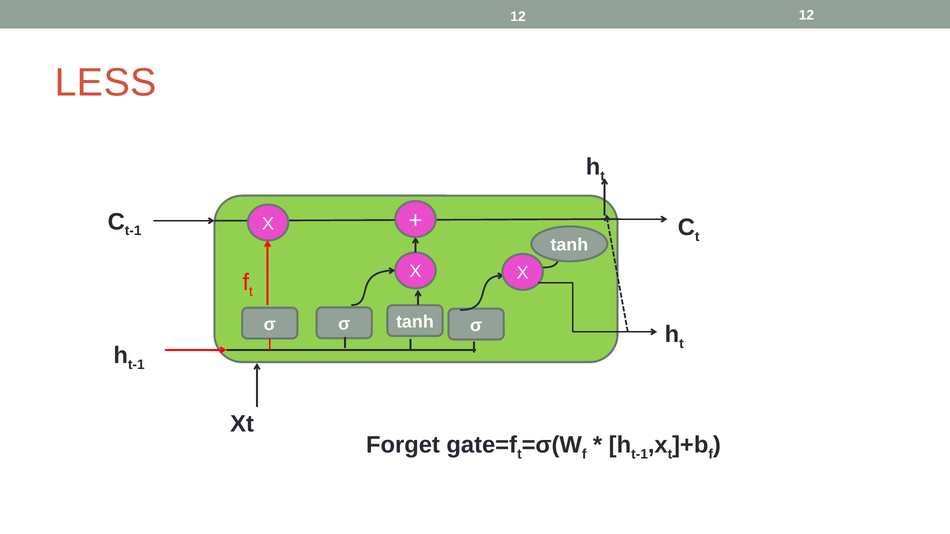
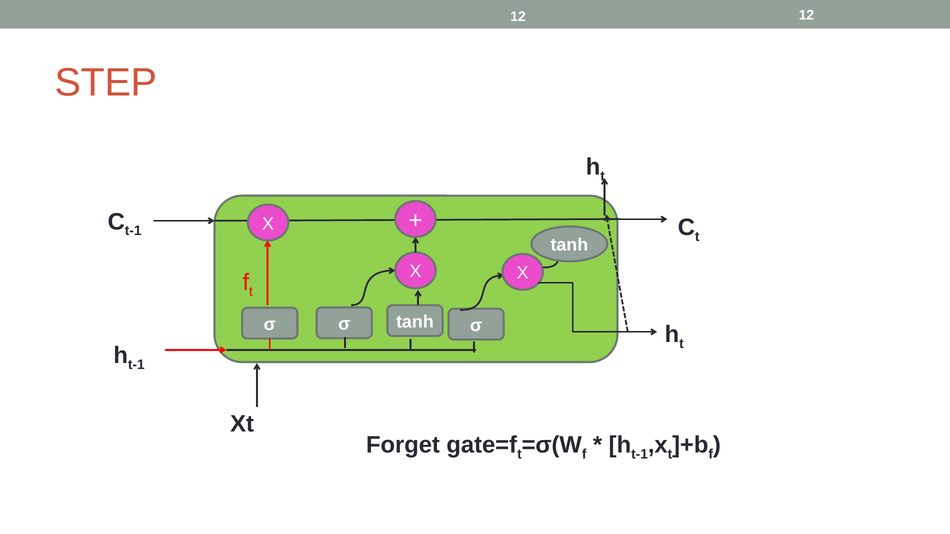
LESS: LESS -> STEP (106, 83)
